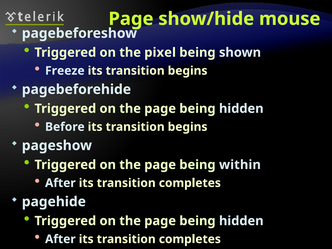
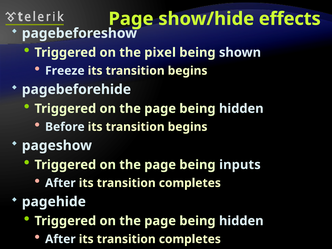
mouse: mouse -> effects (290, 19)
within: within -> inputs (240, 165)
